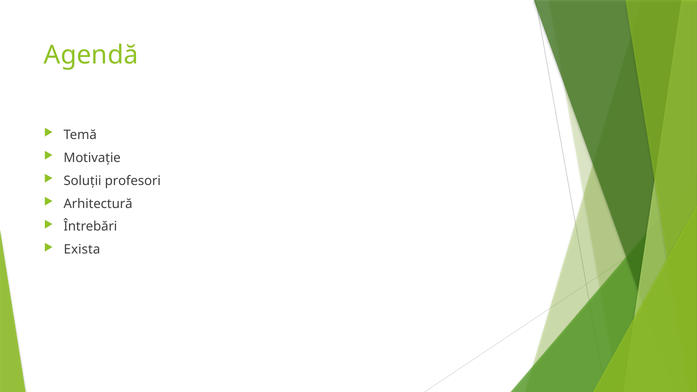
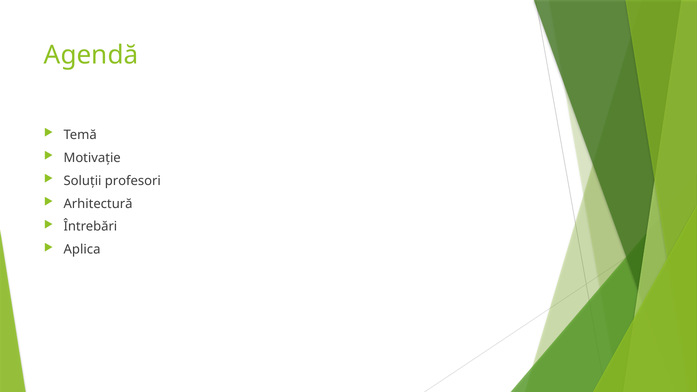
Exista: Exista -> Aplica (82, 250)
